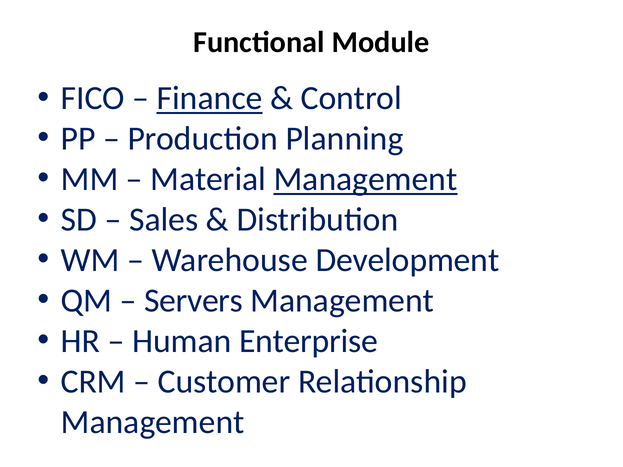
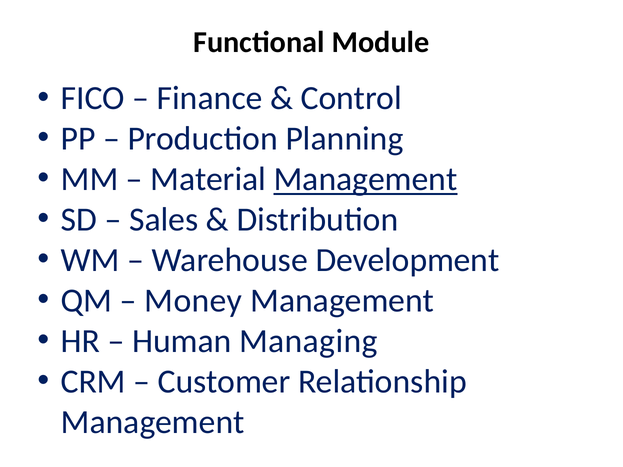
Finance underline: present -> none (210, 98)
Servers: Servers -> Money (193, 301)
Enterprise: Enterprise -> Managing (308, 341)
